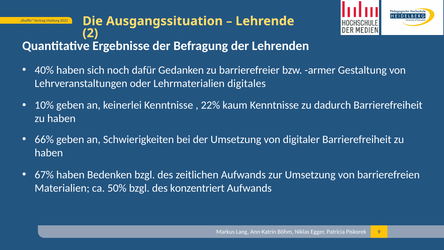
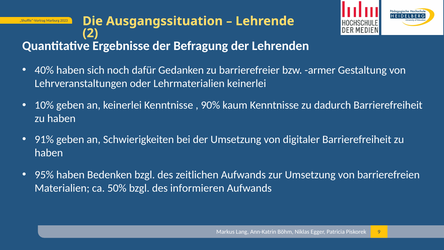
Lehrmaterialien digitales: digitales -> keinerlei (247, 83)
22%: 22% -> 90% (210, 105)
66%: 66% -> 91% (44, 139)
67%: 67% -> 95% (44, 175)
konzentriert: konzentriert -> informieren (197, 188)
